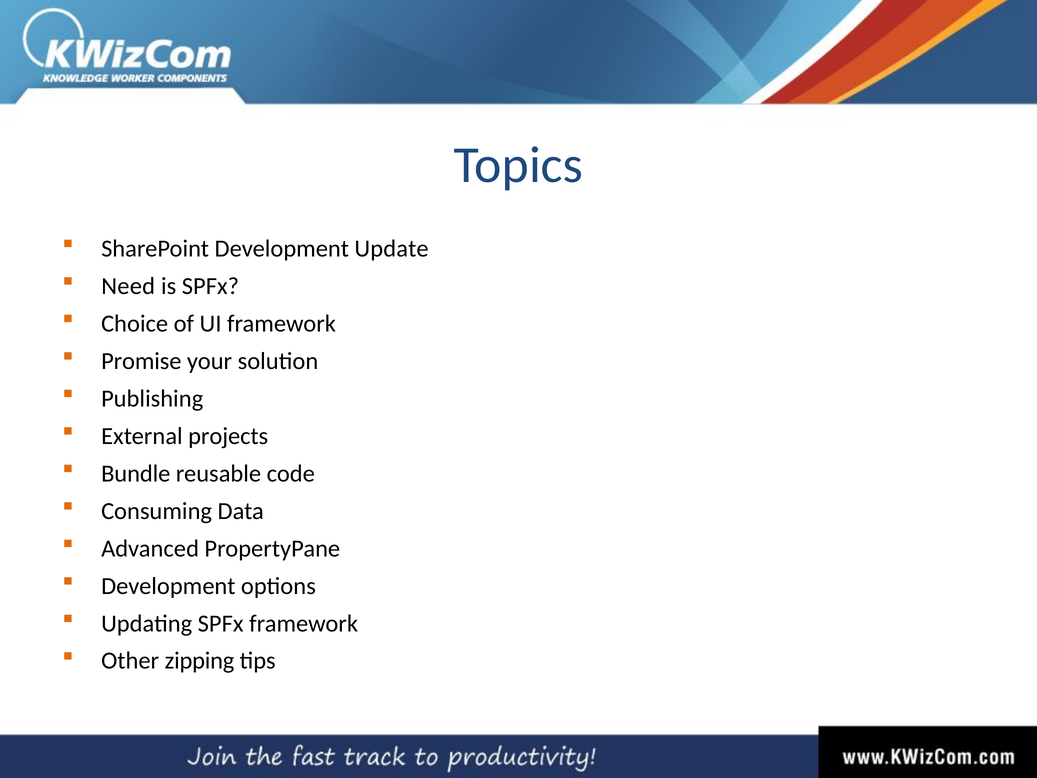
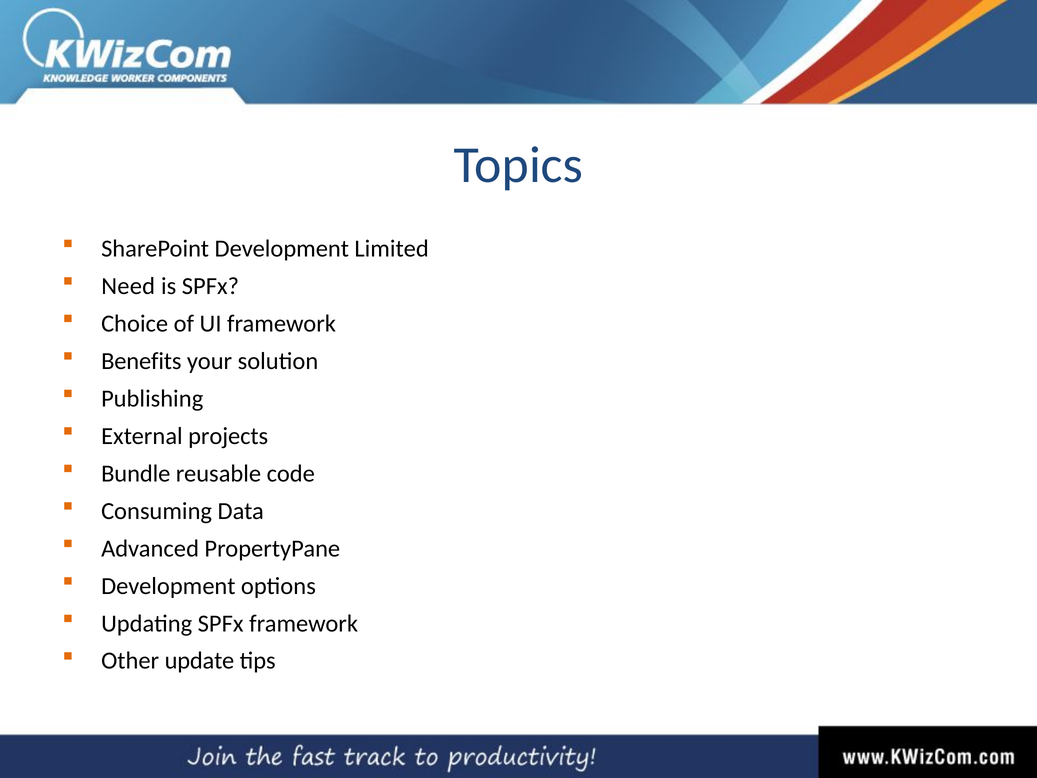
Update: Update -> Limited (392, 248)
Promise: Promise -> Benefits (141, 361)
zipping: zipping -> update (199, 661)
